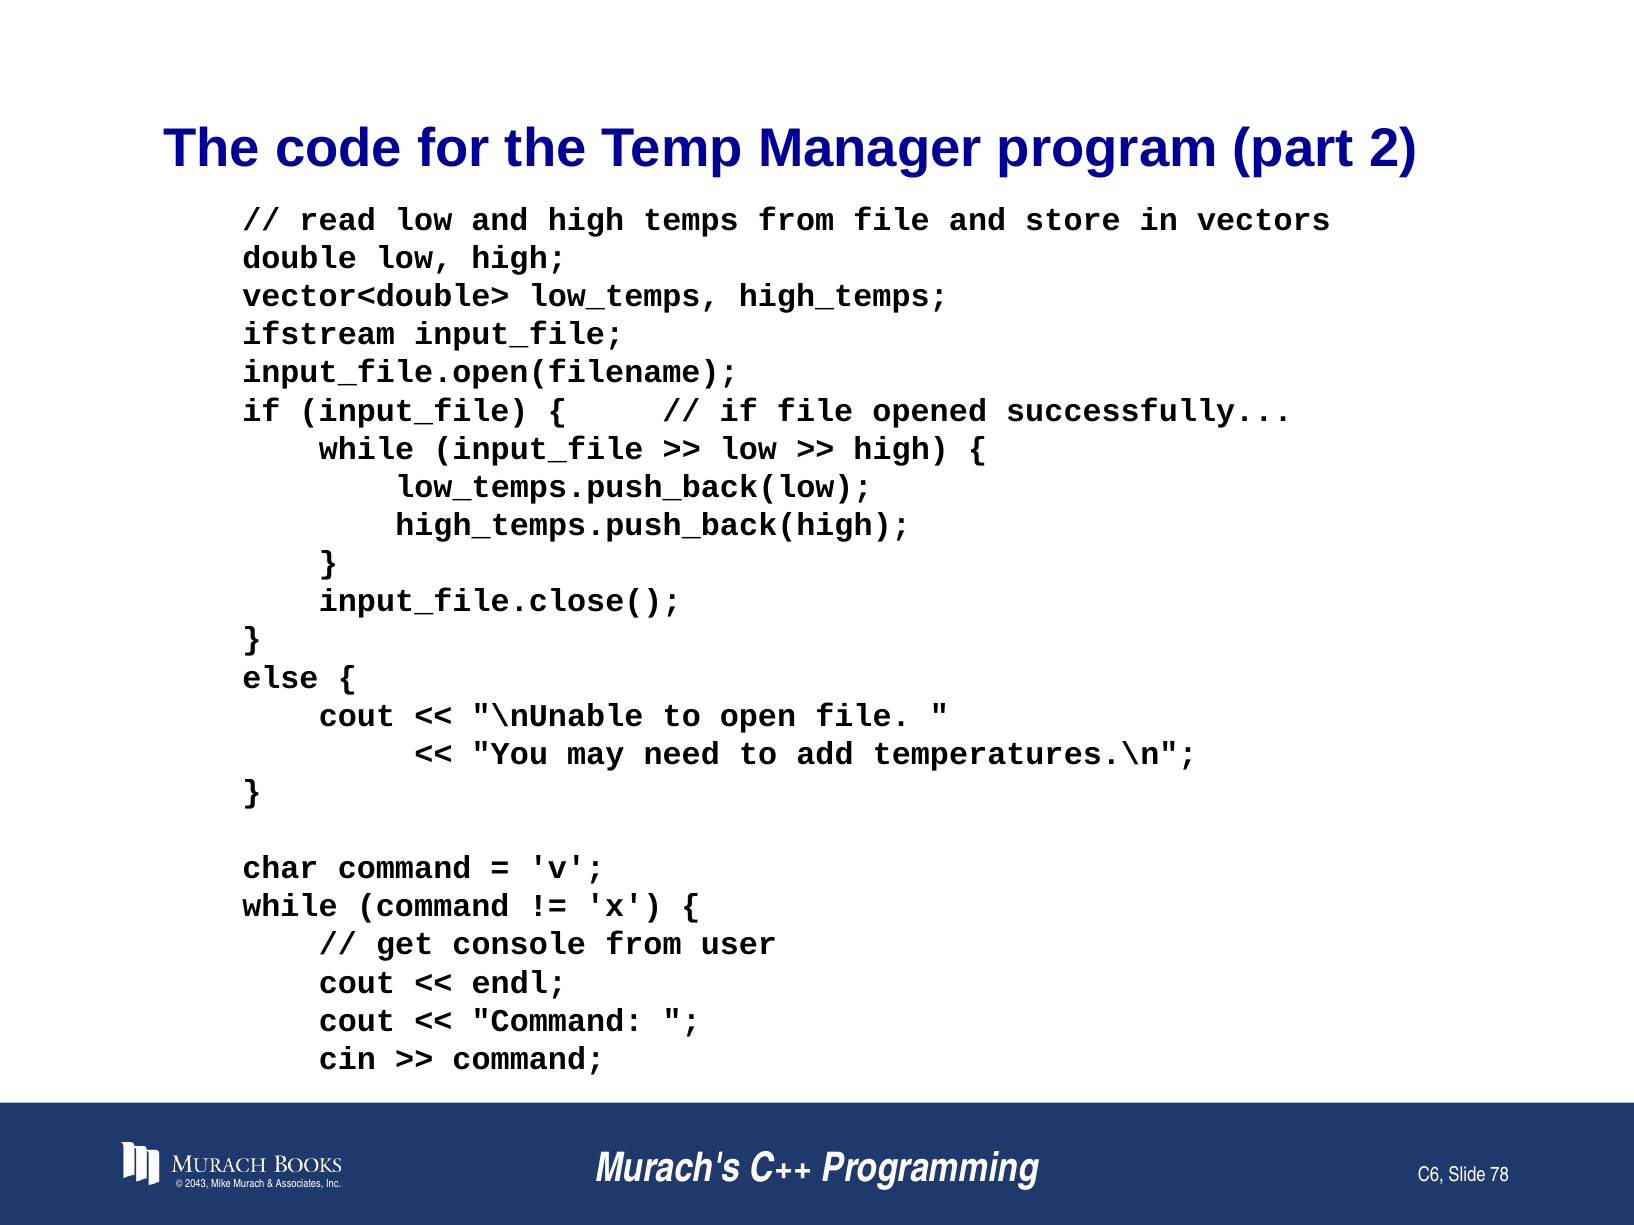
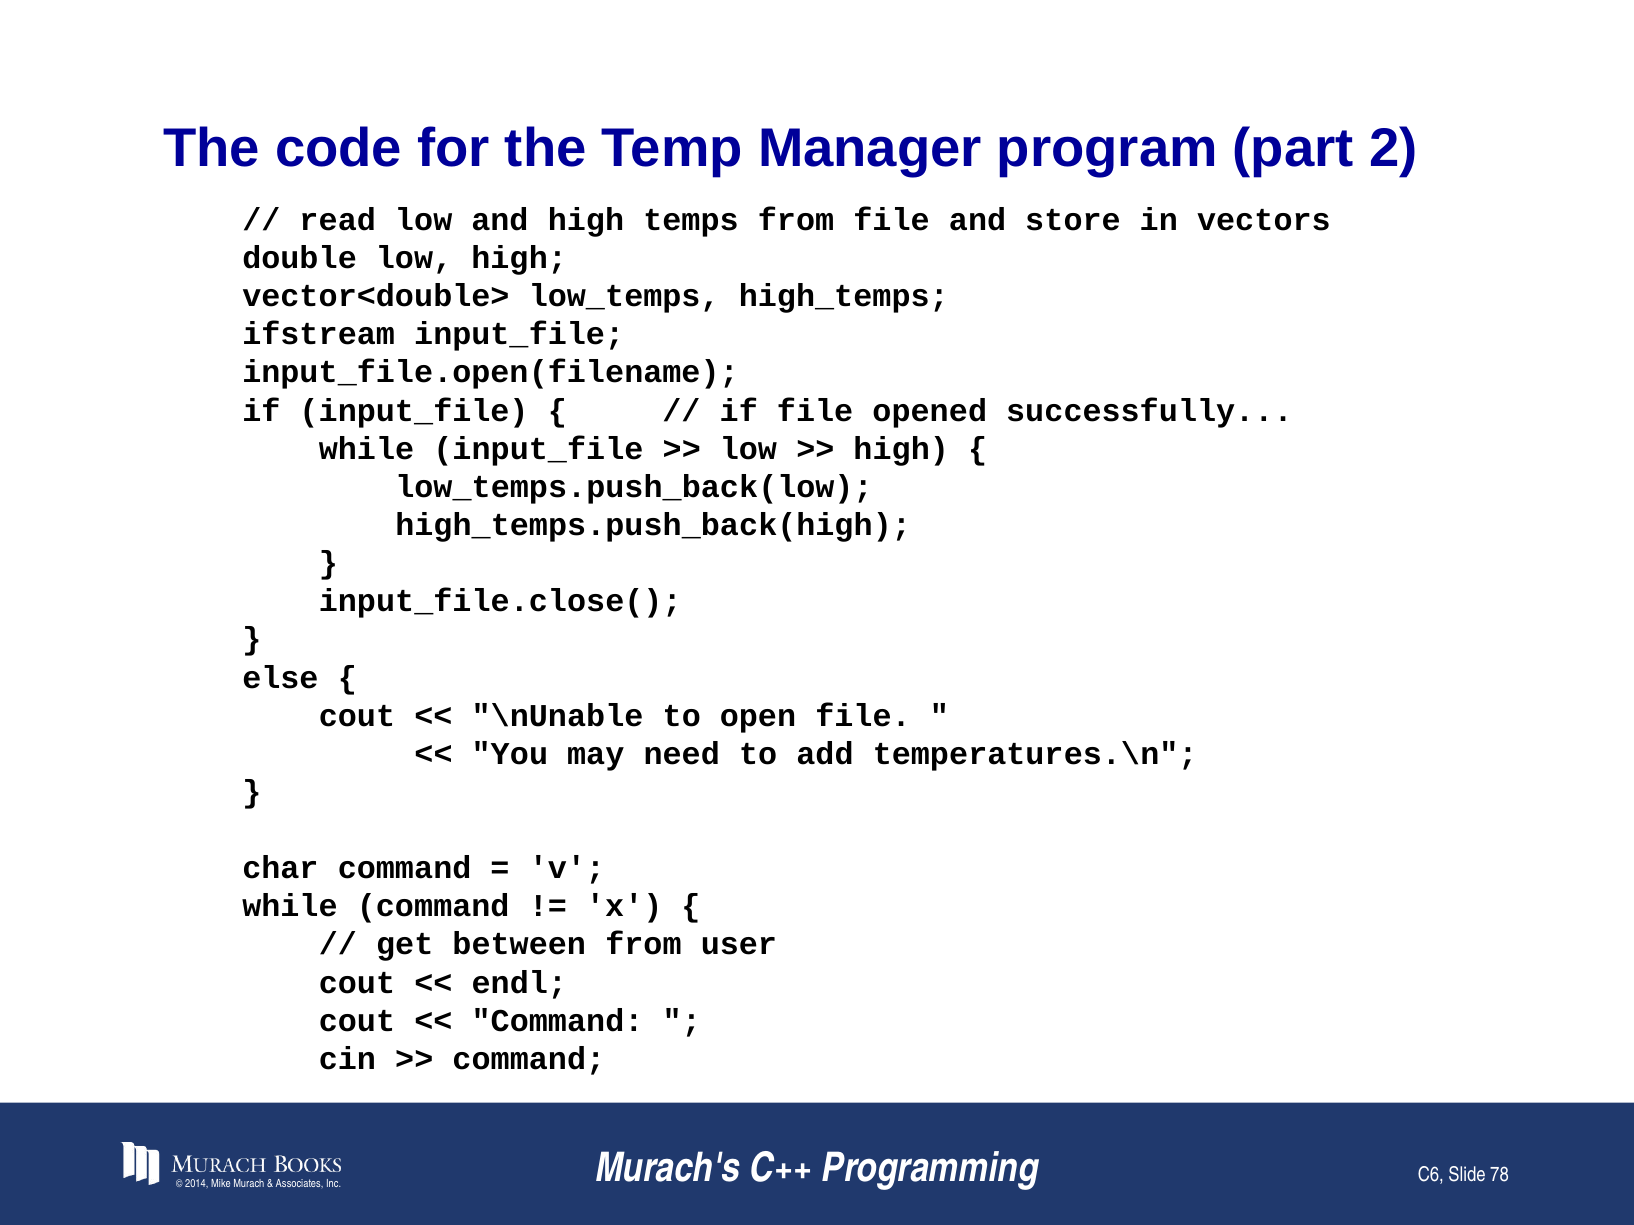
console: console -> between (519, 945)
2043: 2043 -> 2014 (197, 1184)
